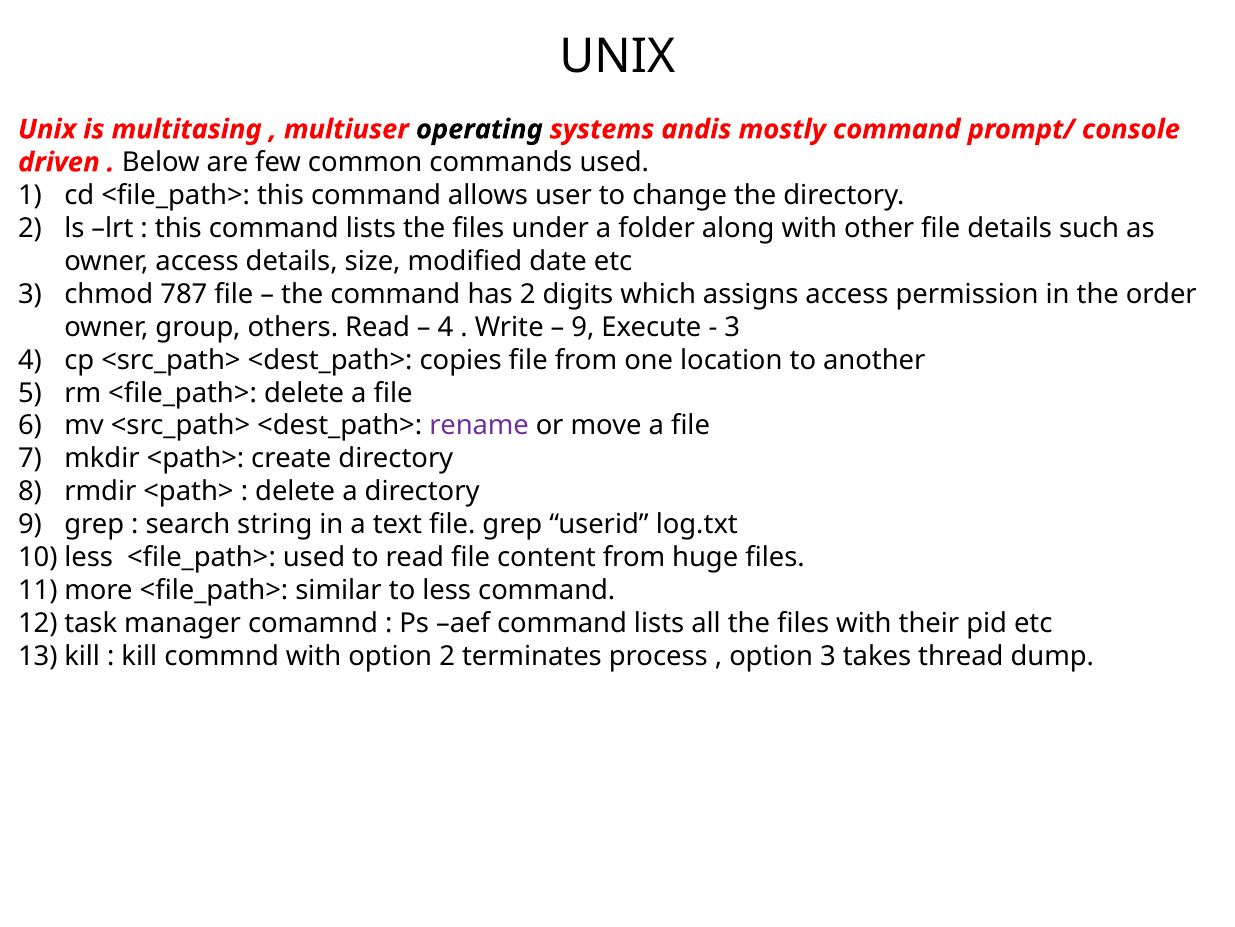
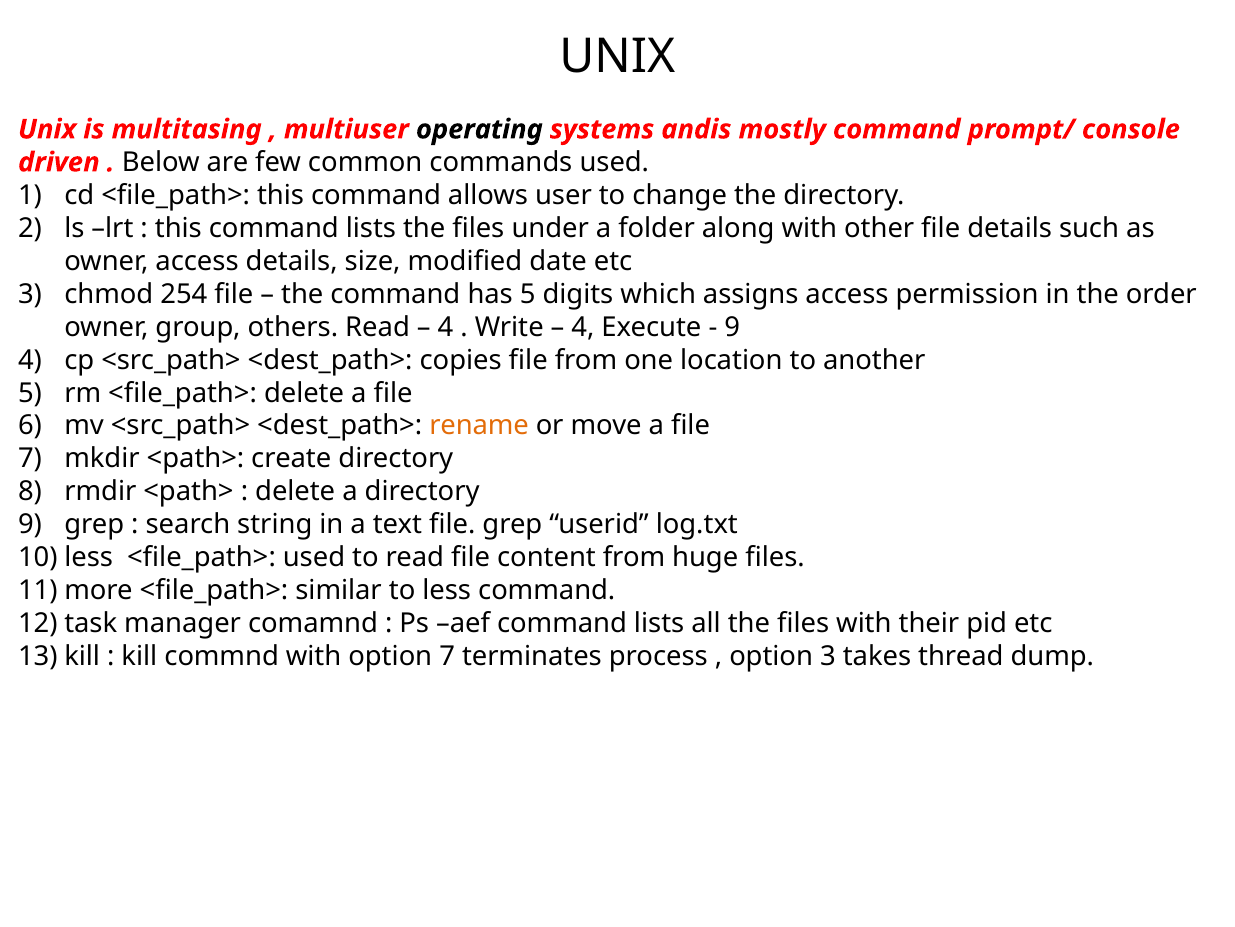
787: 787 -> 254 (184, 294)
has 2: 2 -> 5 (528, 294)
9: 9 -> 4 (583, 327)
3: 3 -> 9 (732, 327)
rename colour: purple -> orange (479, 426)
option 2: 2 -> 7 (447, 656)
